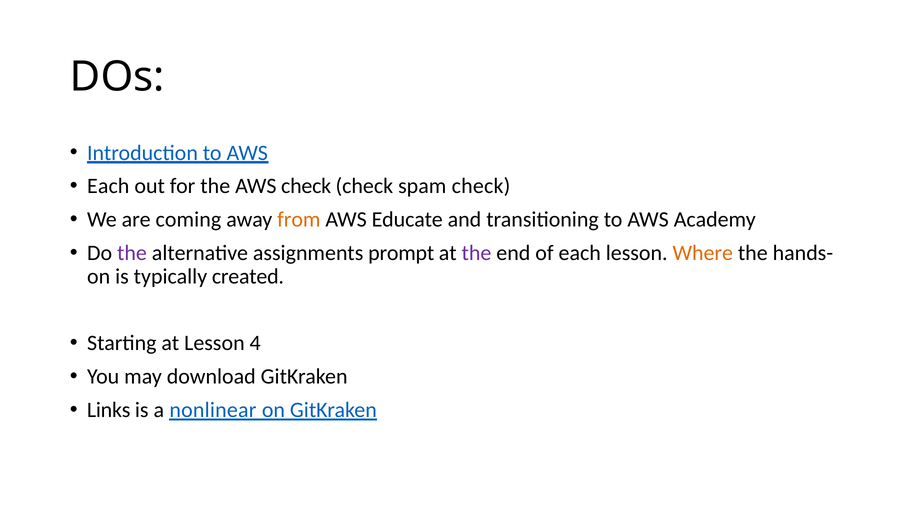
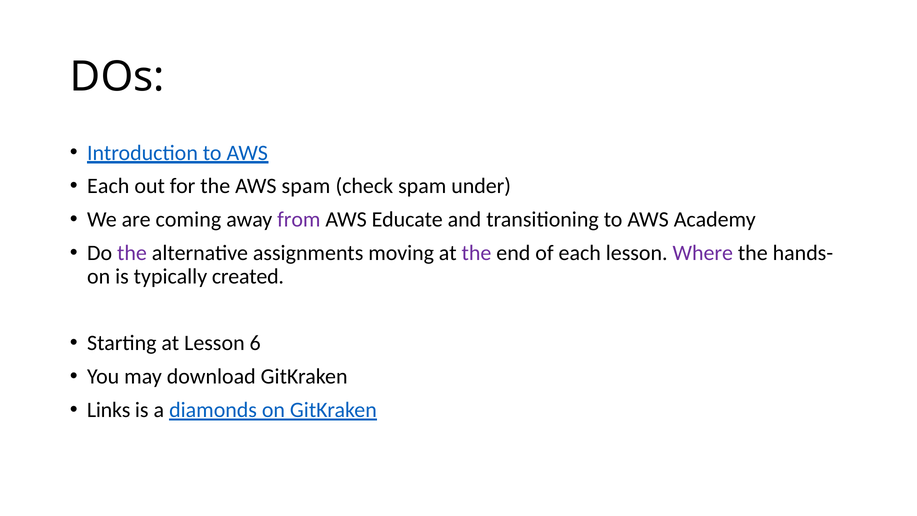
AWS check: check -> spam (306, 186)
spam check: check -> under (481, 186)
from colour: orange -> purple (299, 219)
prompt: prompt -> moving (401, 253)
Where colour: orange -> purple (703, 253)
4: 4 -> 6 (255, 343)
nonlinear: nonlinear -> diamonds (213, 410)
